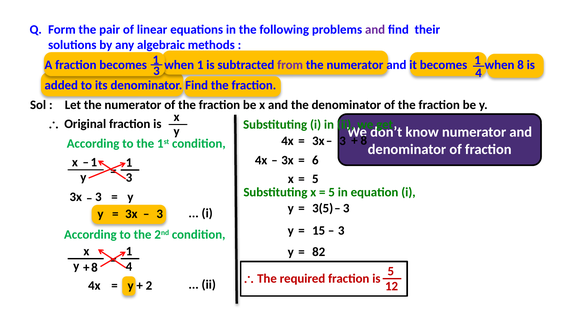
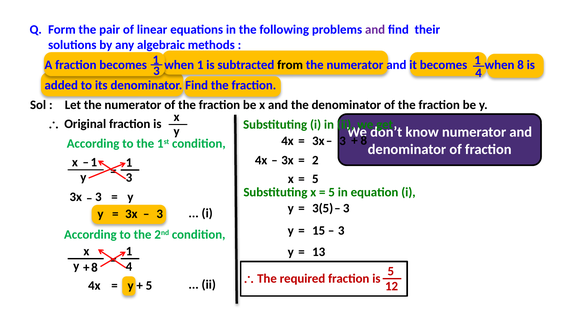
from colour: purple -> black (290, 65)
6: 6 -> 2 (315, 160)
82: 82 -> 13 (319, 252)
2: 2 -> 5 (149, 285)
